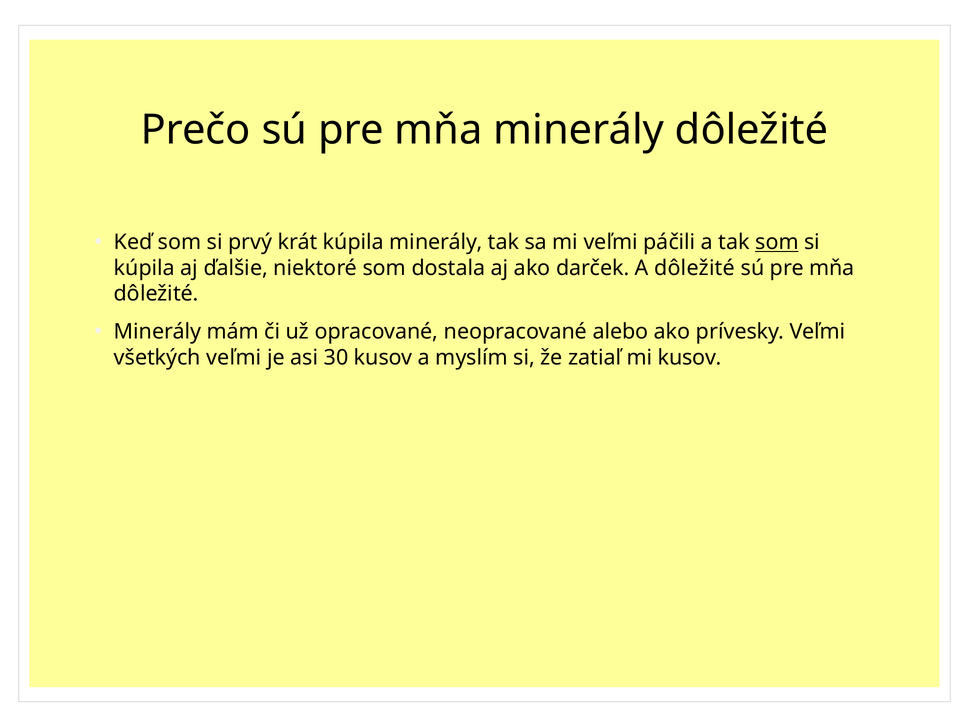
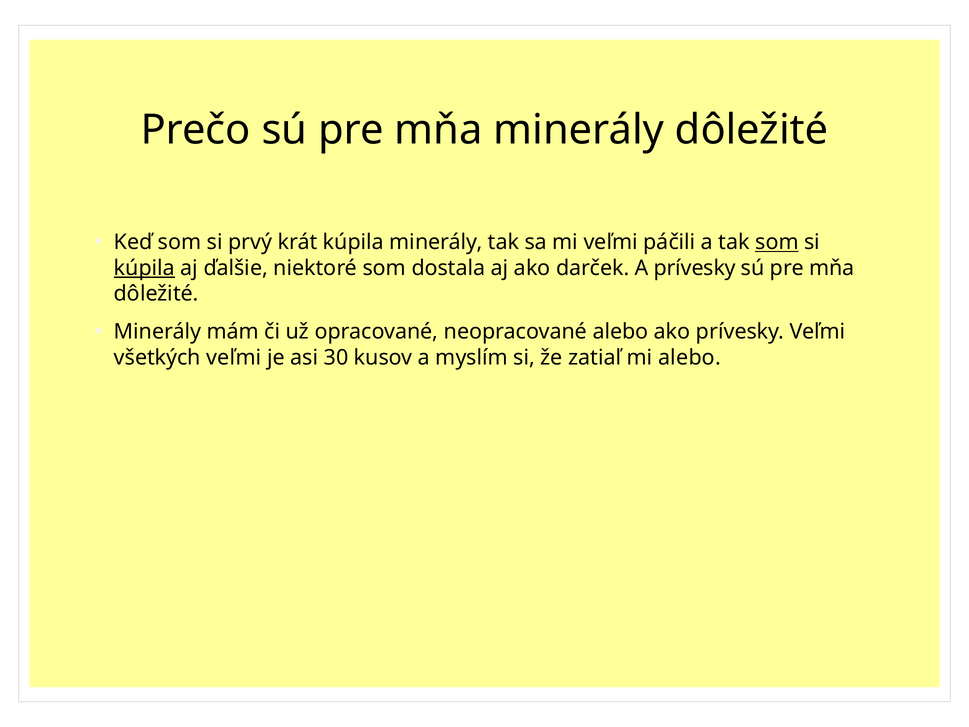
kúpila underline: none -> present (144, 268)
A dôležité: dôležité -> prívesky (695, 268)
mi kusov: kusov -> alebo (690, 357)
